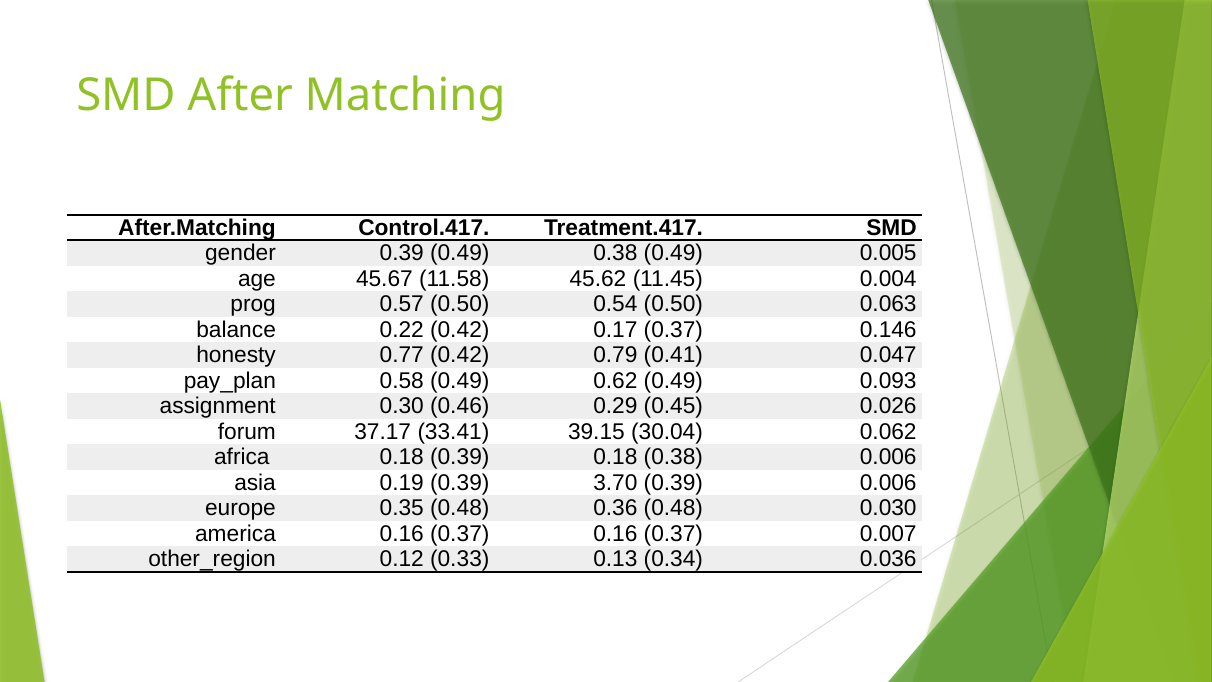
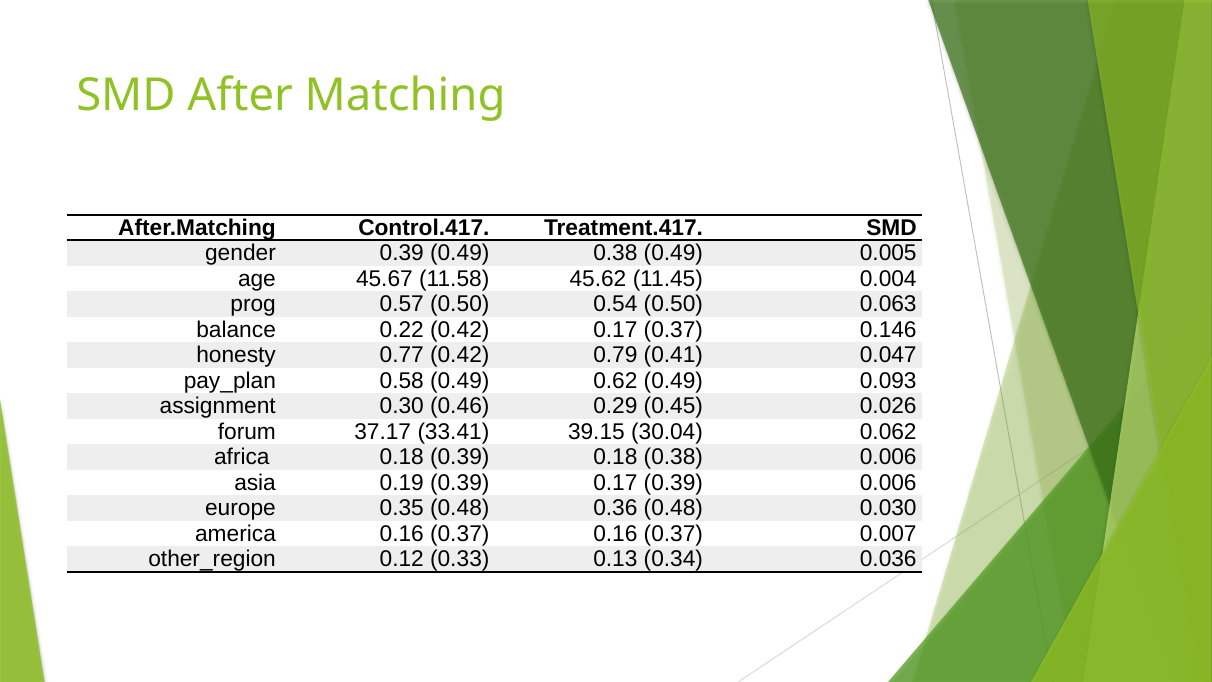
0.39 3.70: 3.70 -> 0.17 (615, 483)
